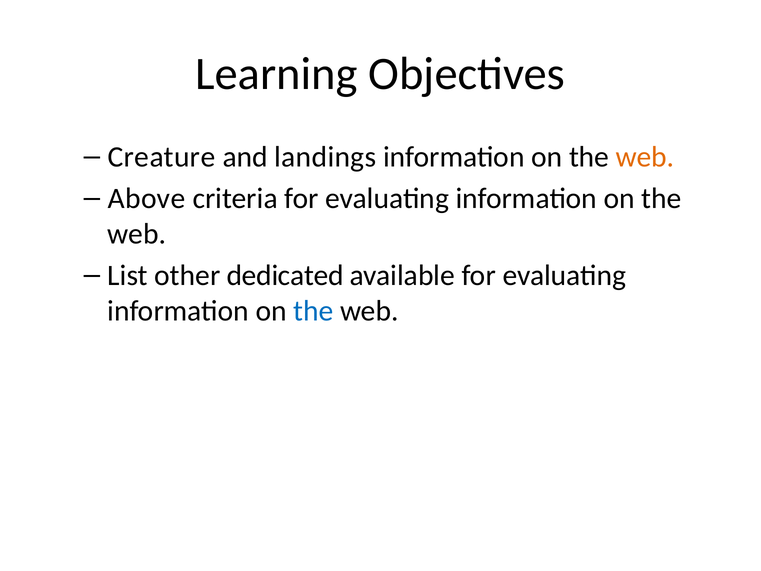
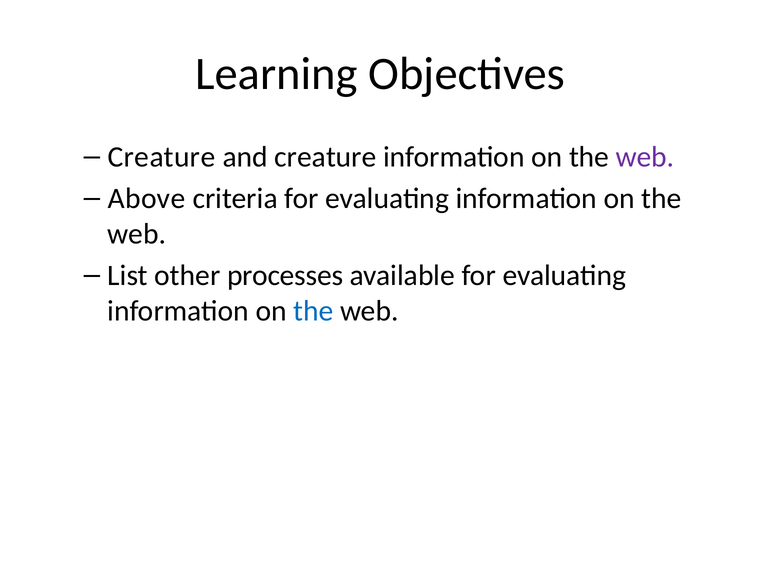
and landings: landings -> creature (325, 157)
web colour: orange -> purple (645, 157)
dedicated: dedicated -> processes (285, 275)
